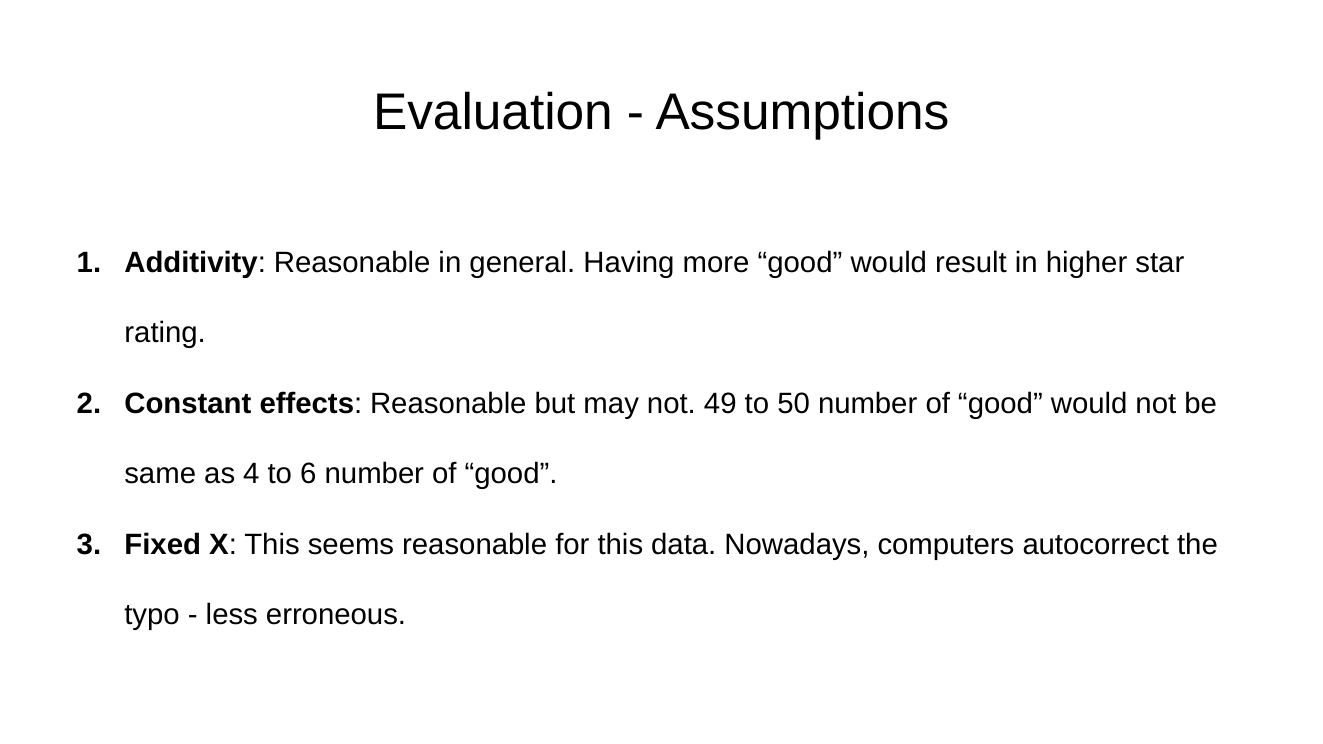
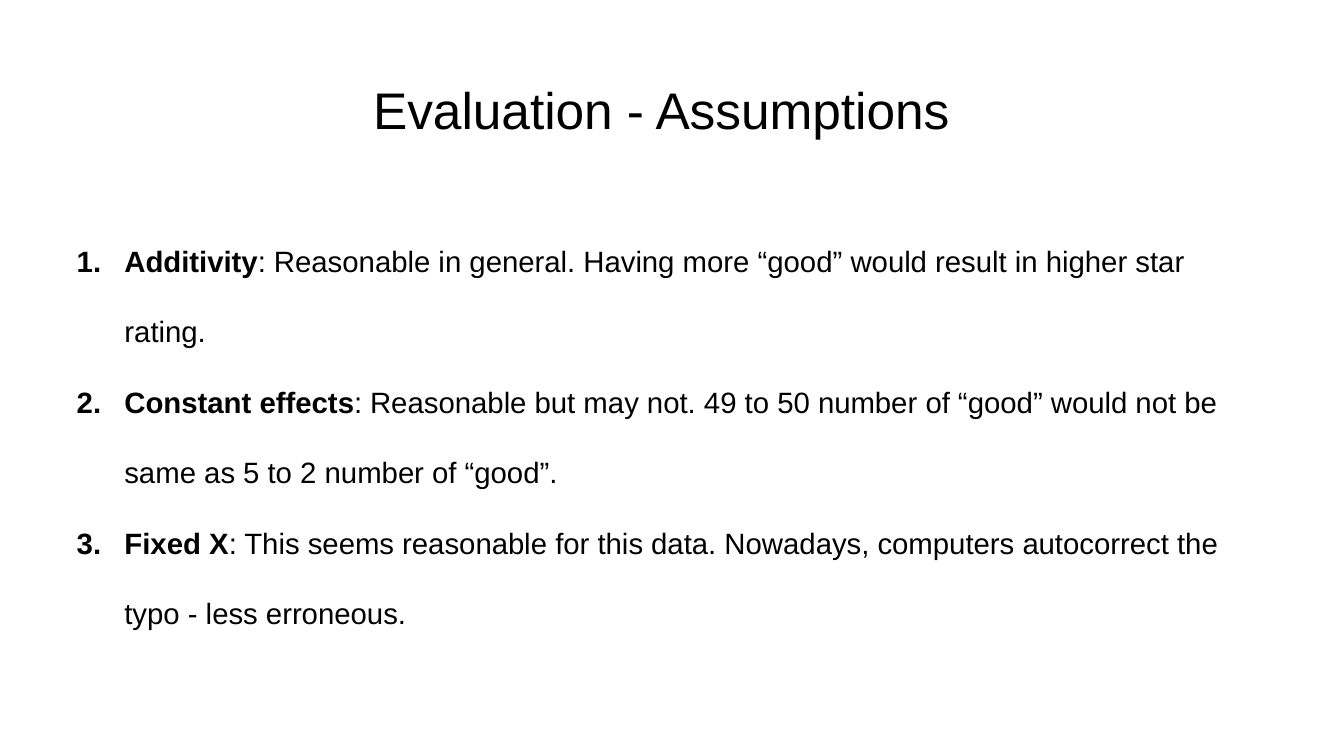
4: 4 -> 5 (251, 474)
to 6: 6 -> 2 (308, 474)
